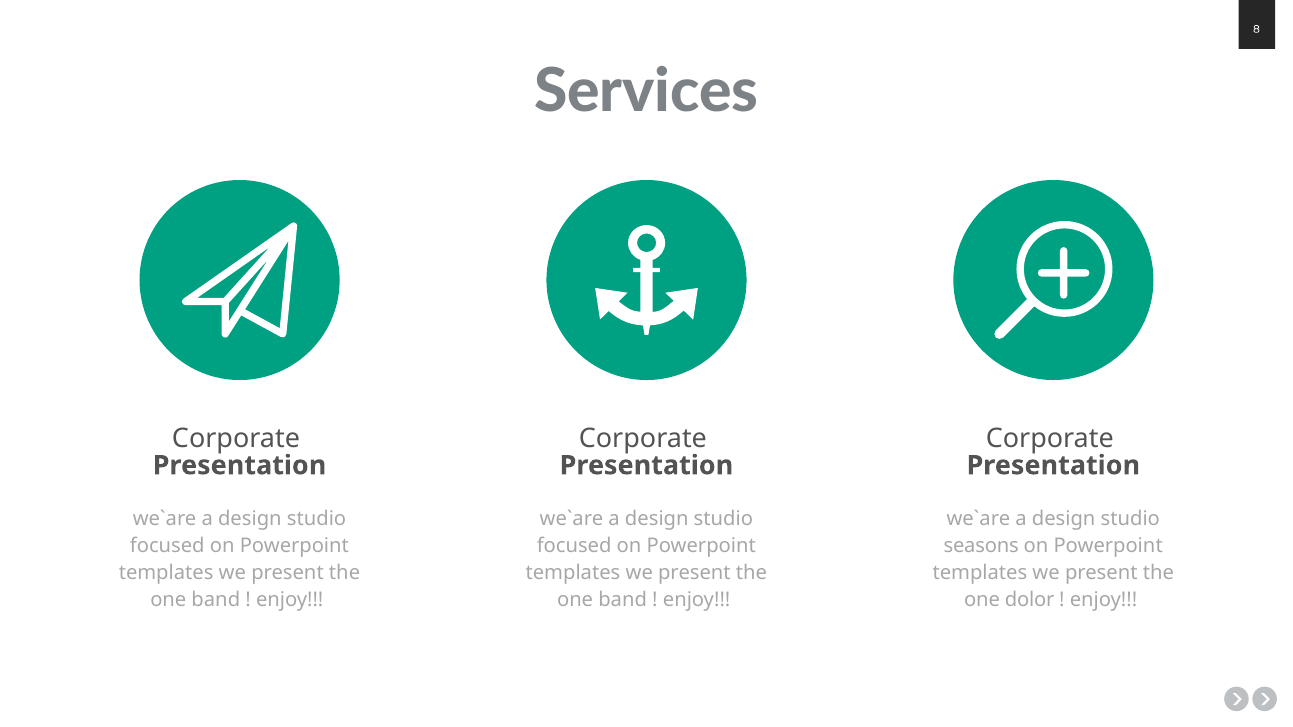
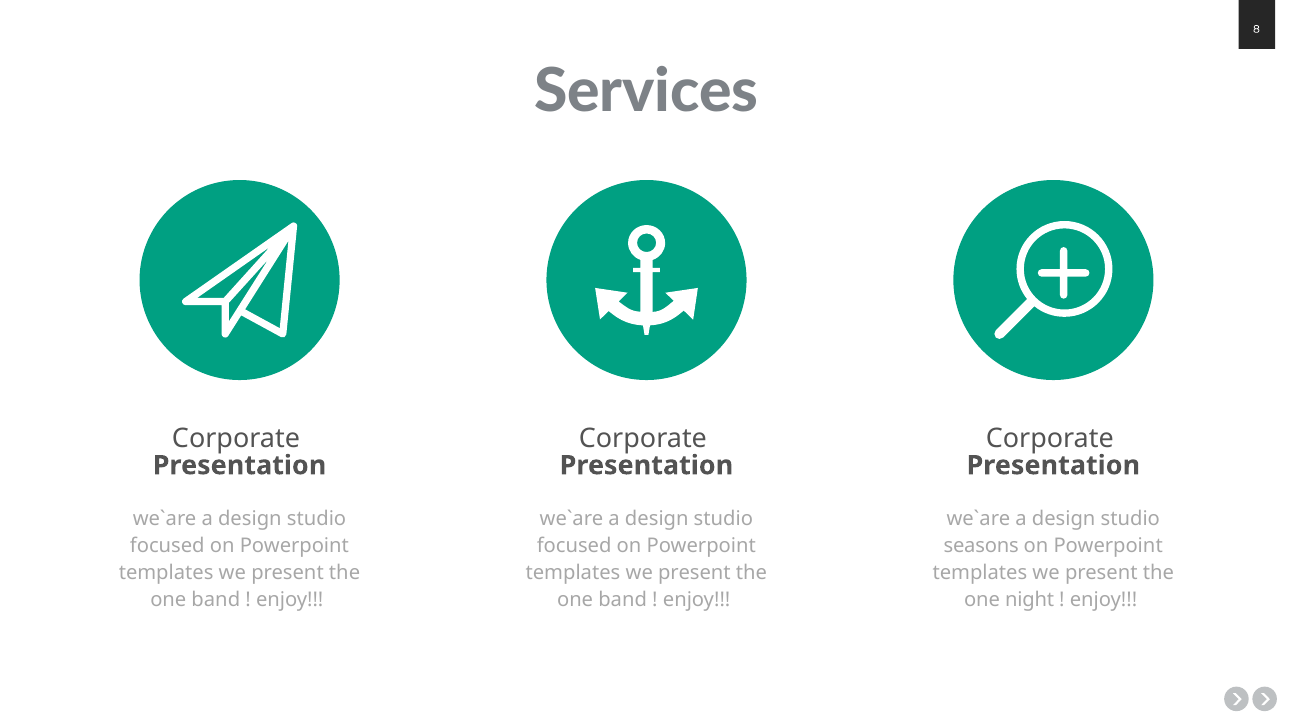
dolor: dolor -> night (1030, 600)
